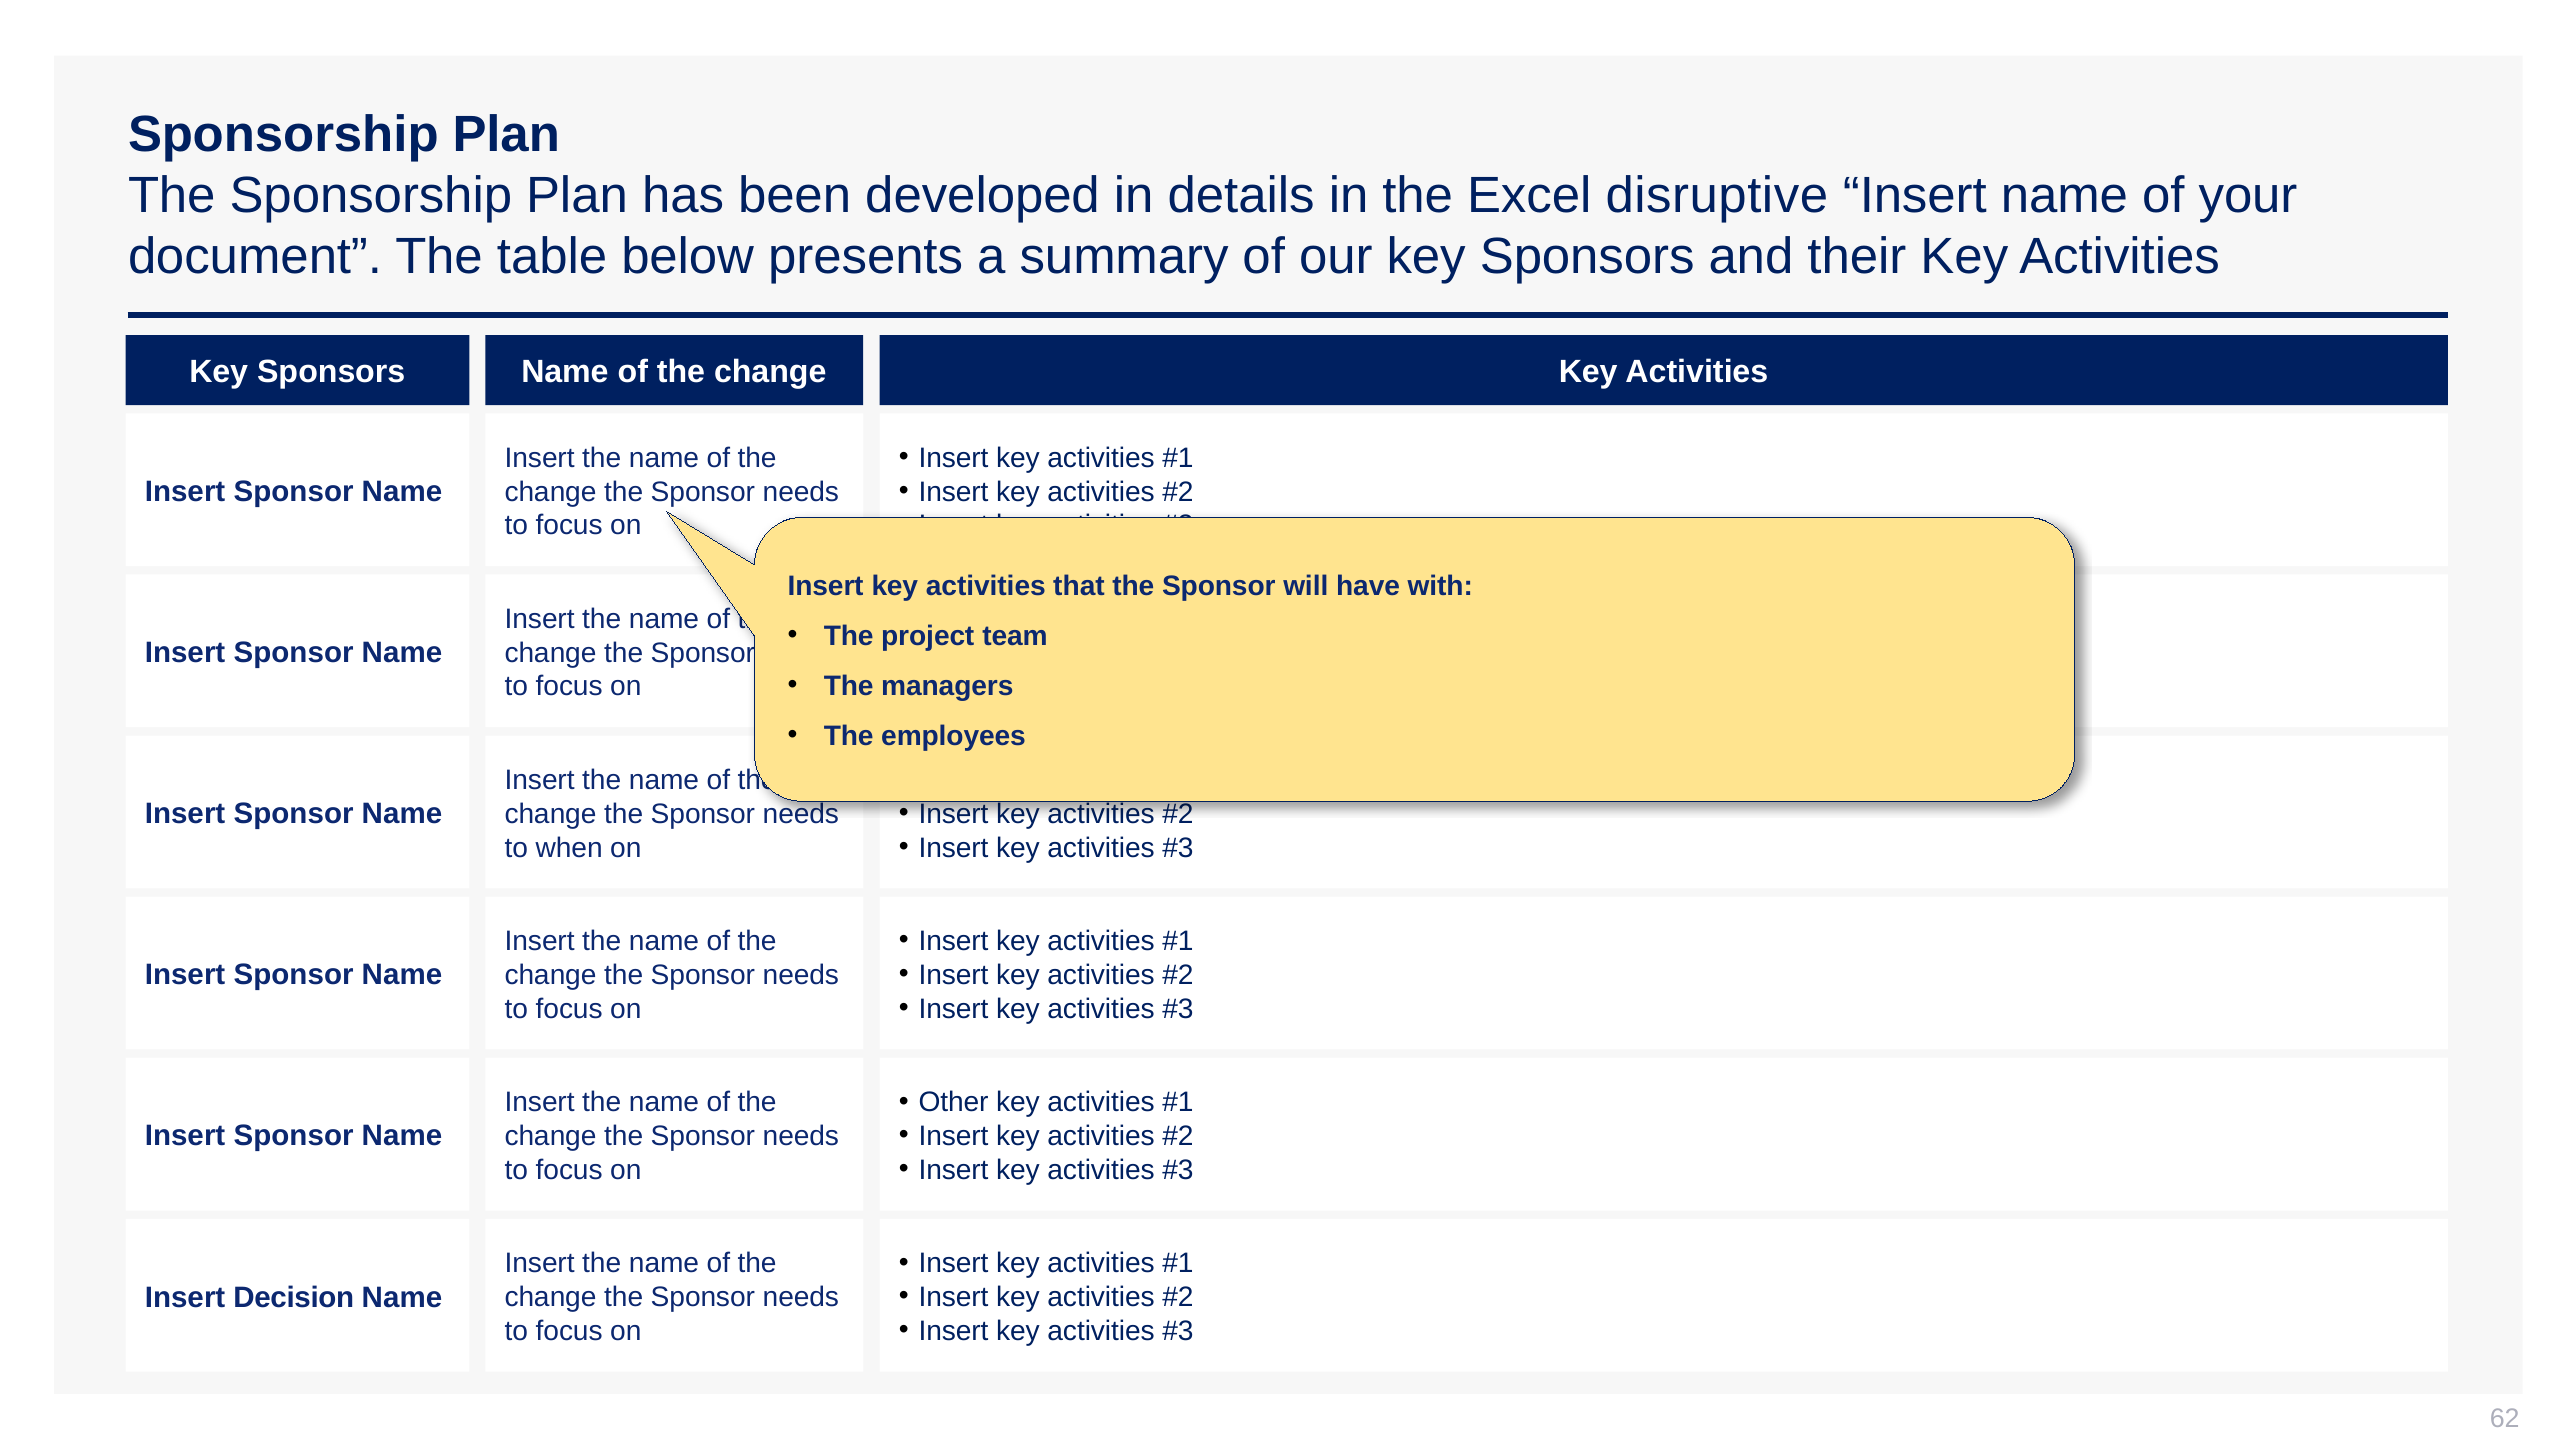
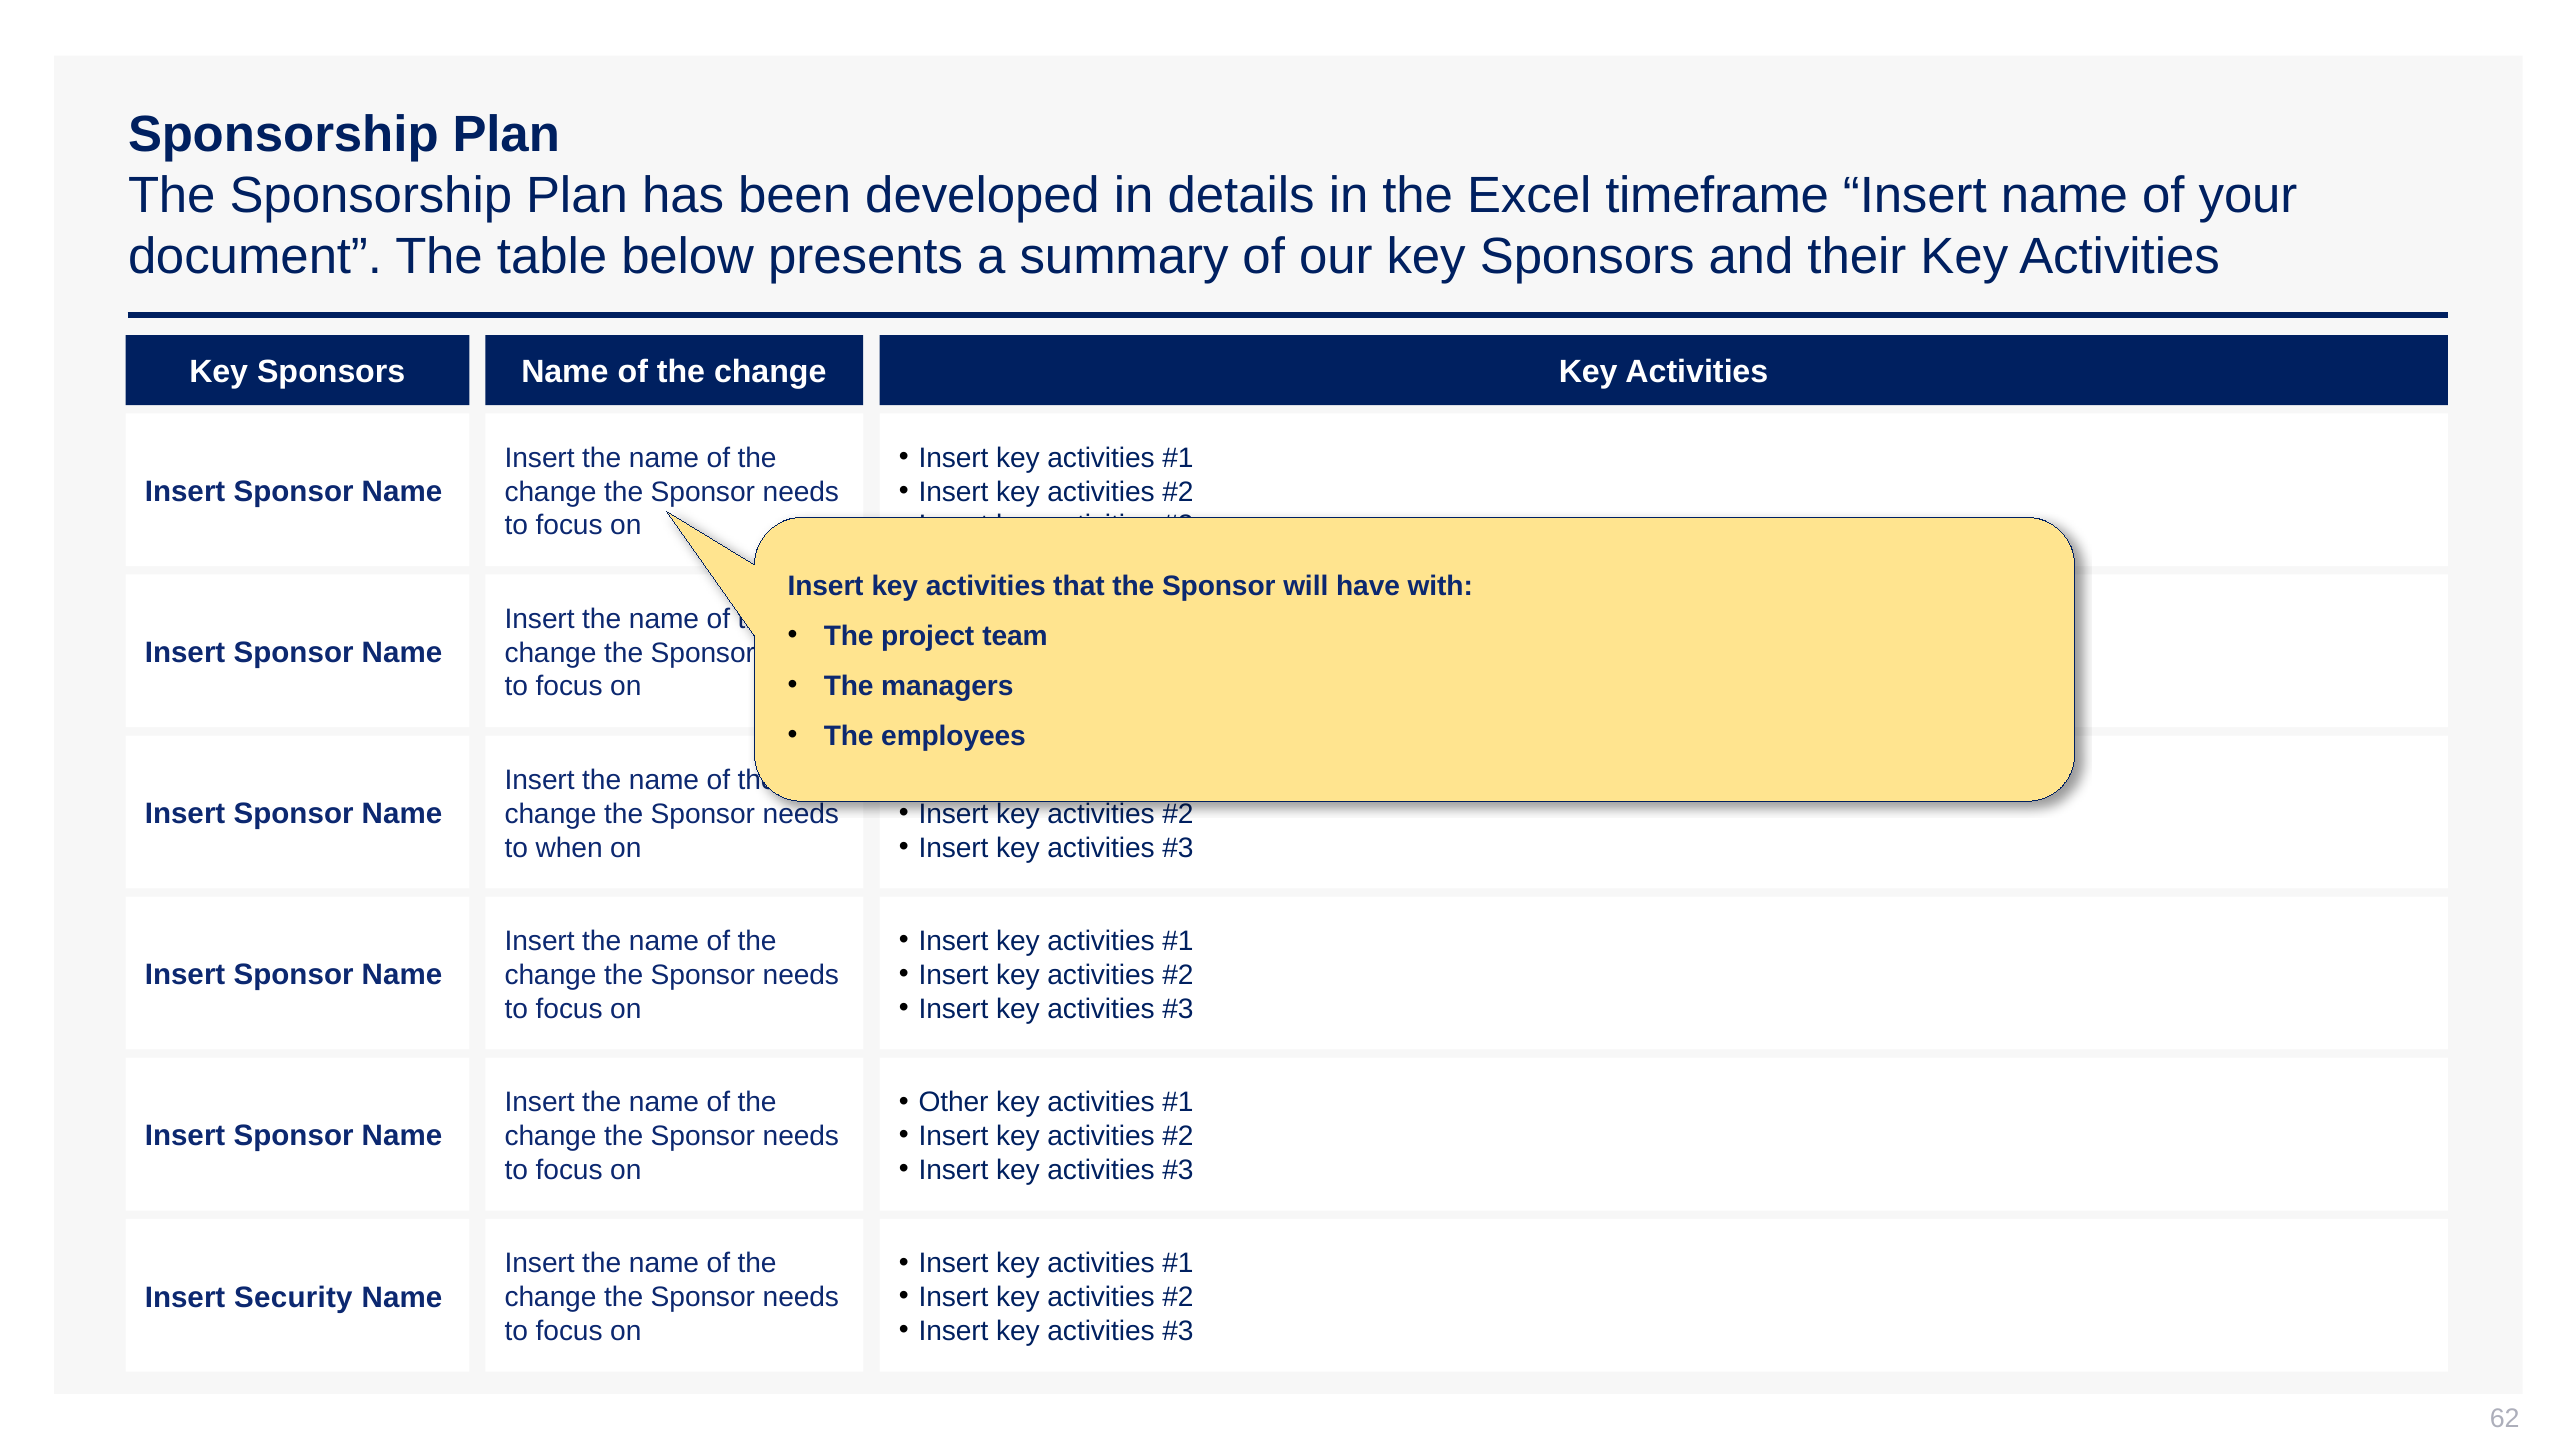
disruptive: disruptive -> timeframe (1717, 196)
Decision: Decision -> Security (293, 1297)
